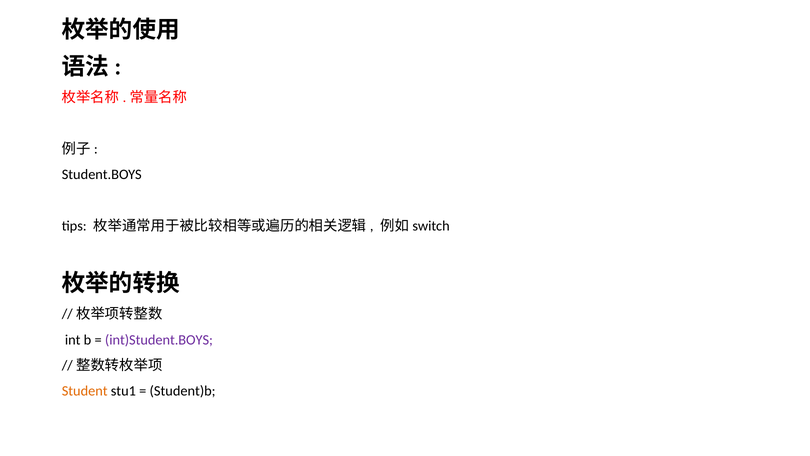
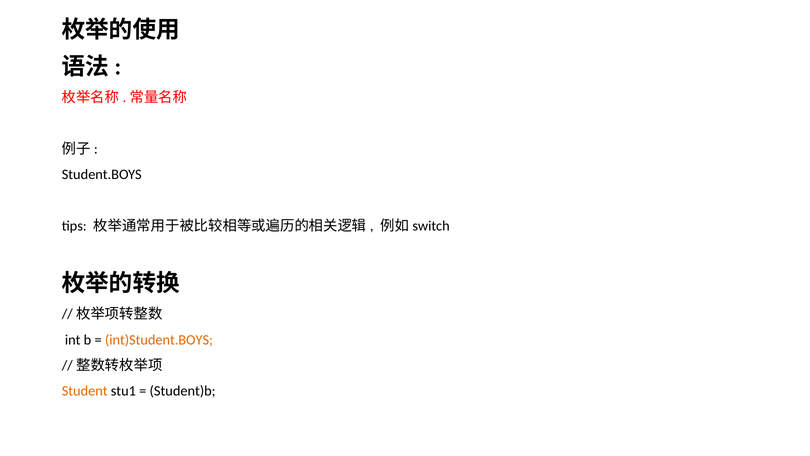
int)Student.BOYS colour: purple -> orange (159, 340)
